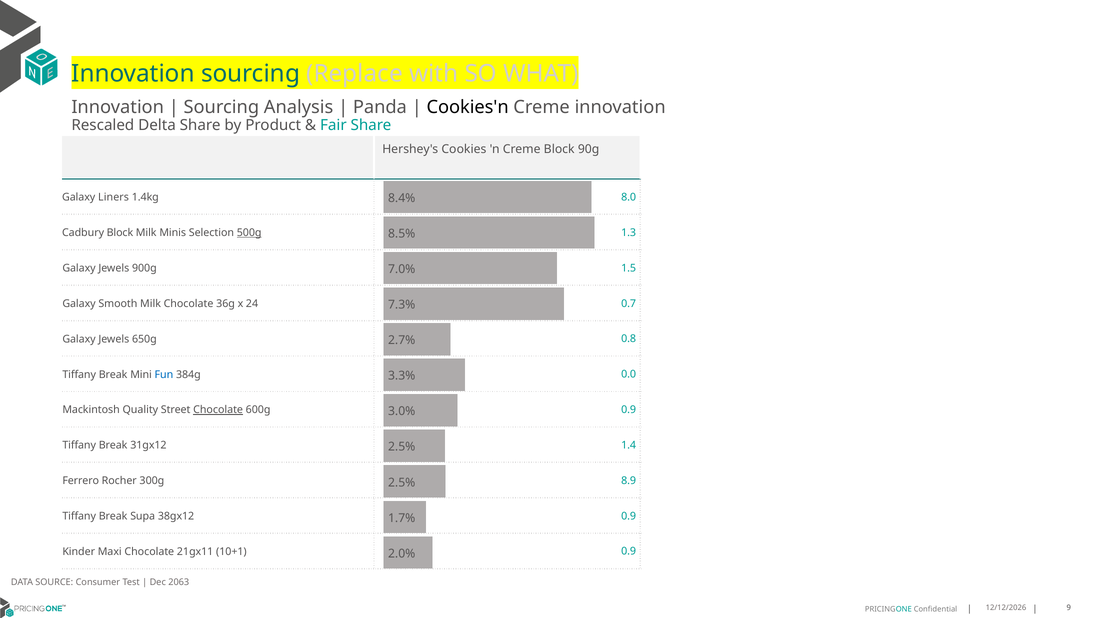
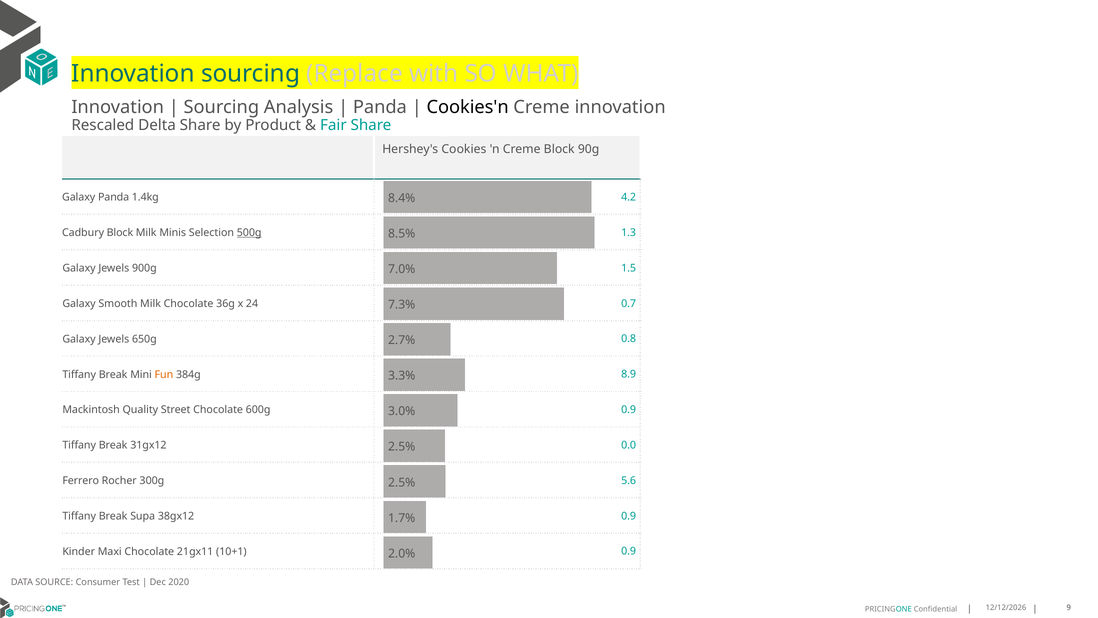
Galaxy Liners: Liners -> Panda (114, 197)
8.0: 8.0 -> 4.2 (629, 197)
Fun colour: blue -> orange (164, 374)
0.0: 0.0 -> 8.9 (629, 374)
Chocolate underline: present -> none (218, 410)
1.4: 1.4 -> 0.0 (629, 445)
8.9: 8.9 -> 5.6 (629, 480)
2063: 2063 -> 2020 (179, 582)
